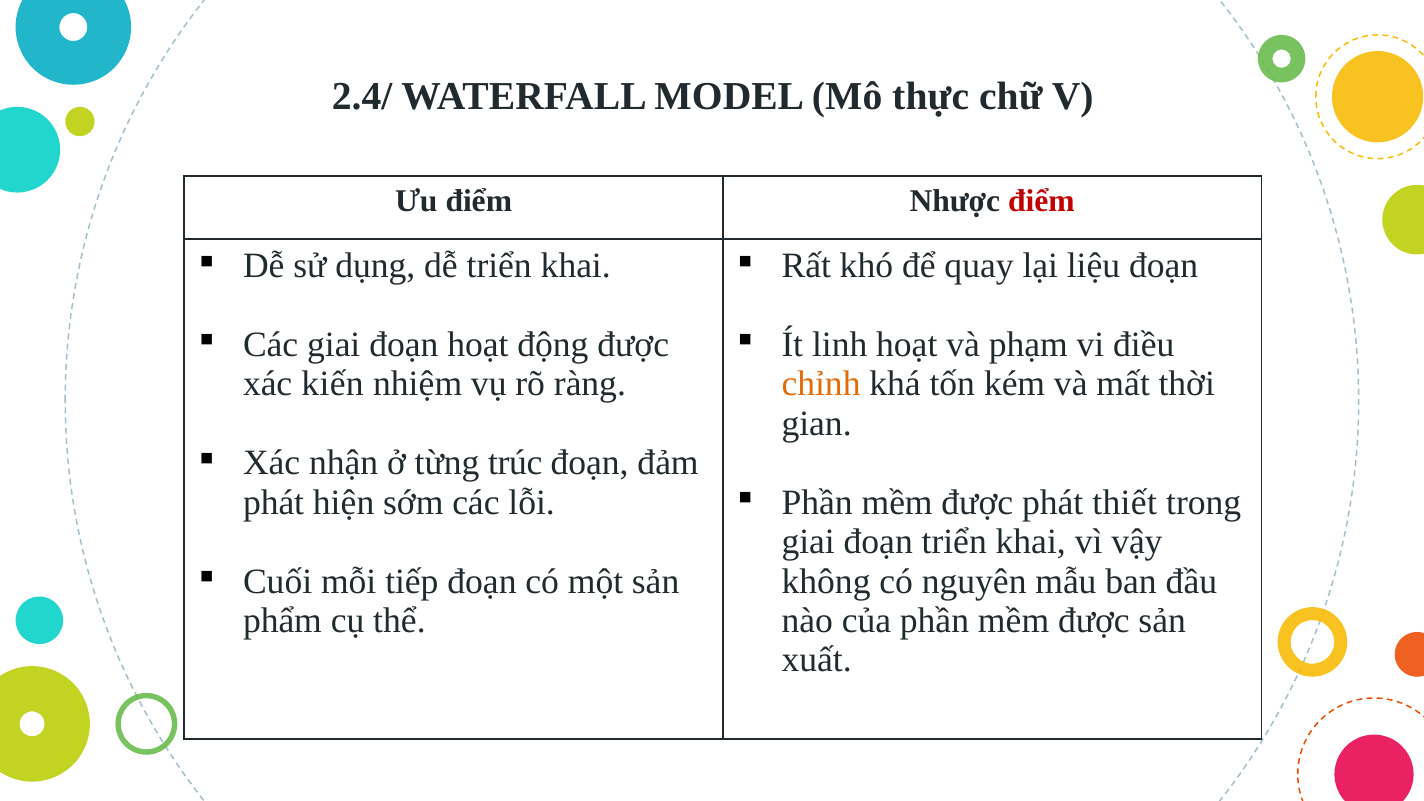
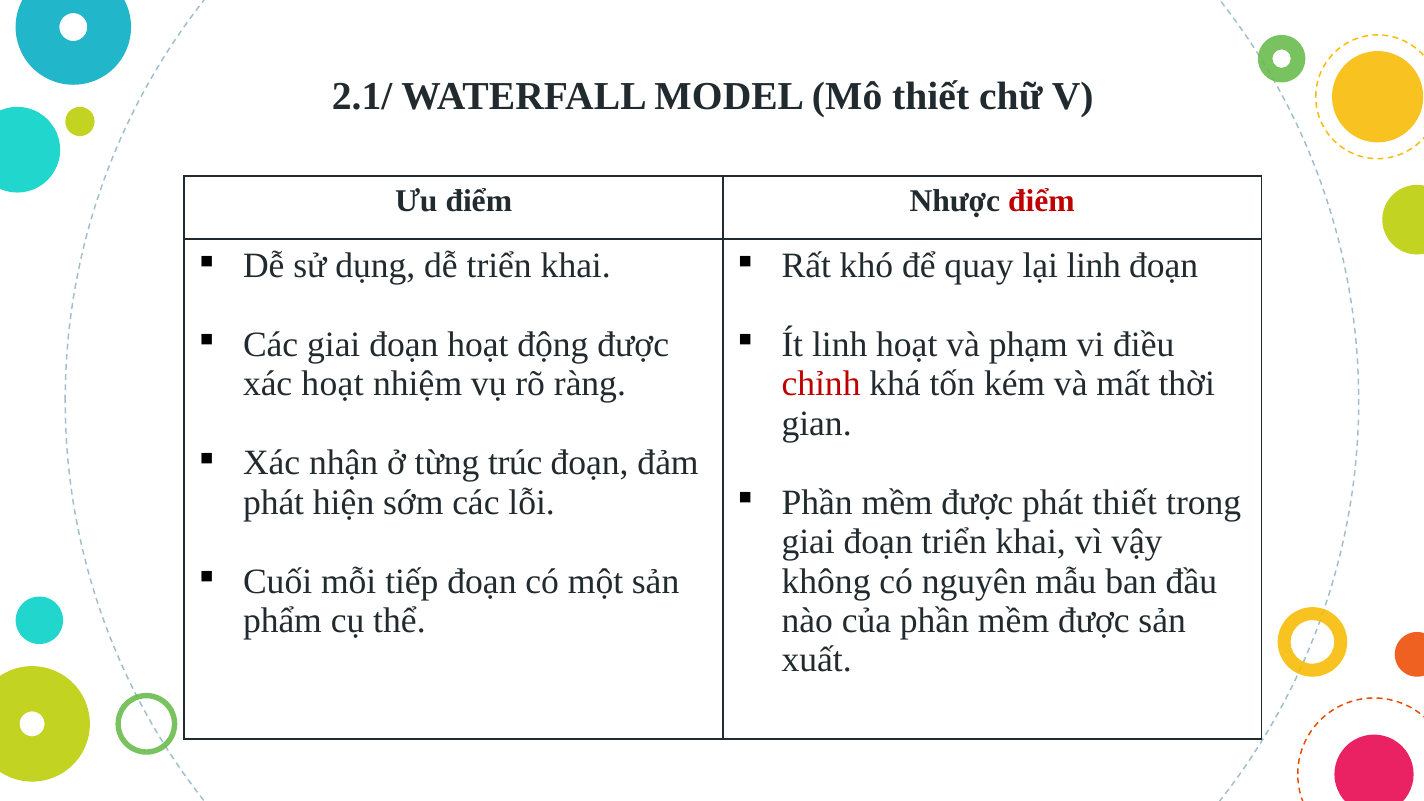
2.4/: 2.4/ -> 2.1/ (362, 97)
Mô thực: thực -> thiết (931, 97)
lại liệu: liệu -> linh (1094, 266)
xác kiến: kiến -> hoạt (333, 384)
chỉnh colour: orange -> red (821, 384)
